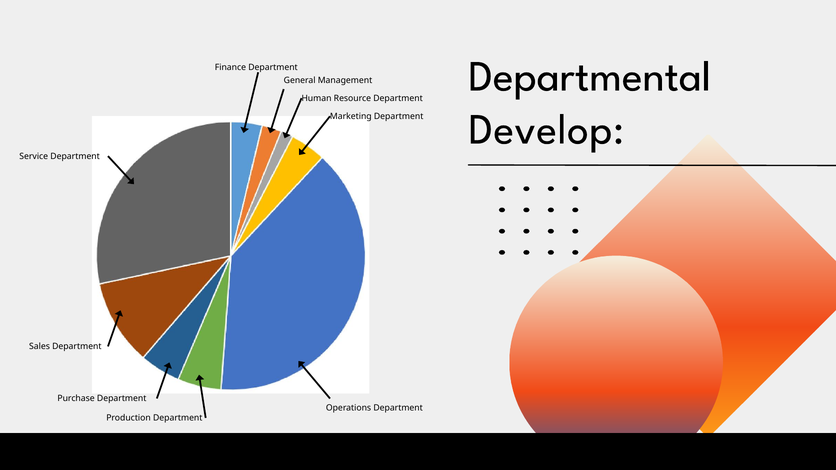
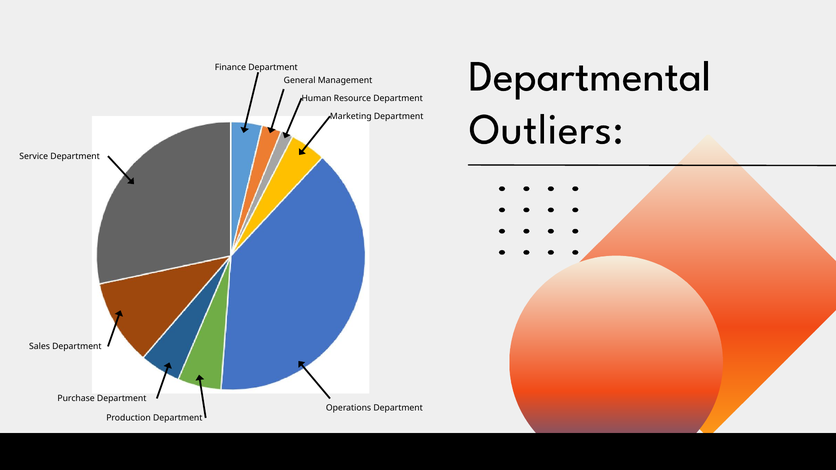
Develop: Develop -> Outliers (546, 129)
